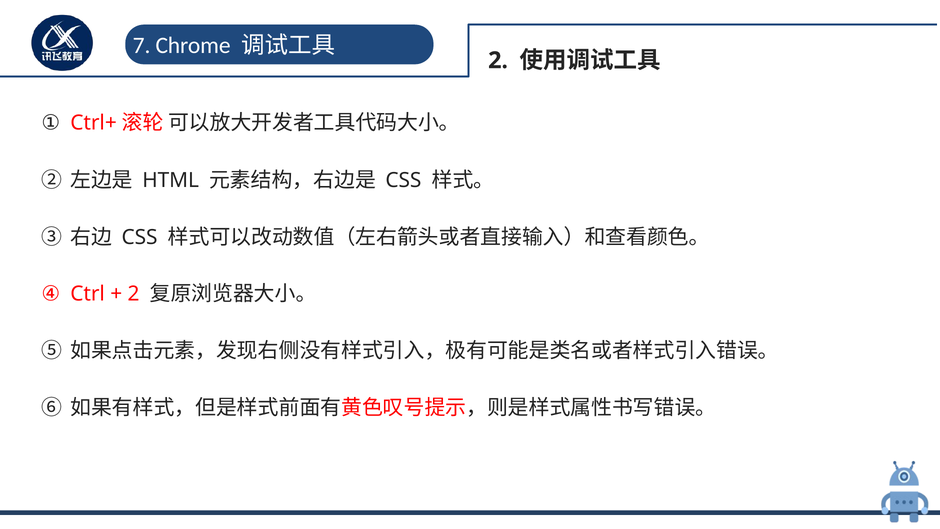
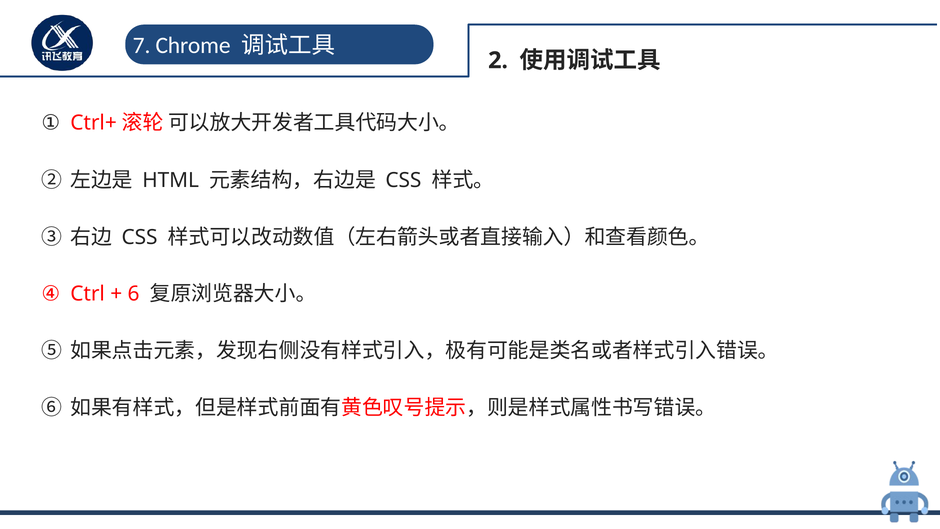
2: 2 -> 6 (133, 294)
